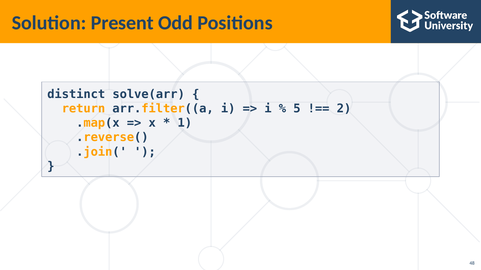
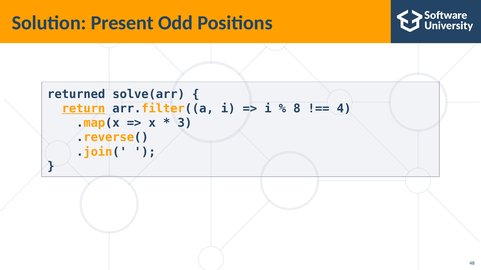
distinct: distinct -> returned (76, 94)
return underline: none -> present (83, 109)
5: 5 -> 8 (297, 109)
2: 2 -> 4 (344, 109)
1: 1 -> 3 (185, 123)
